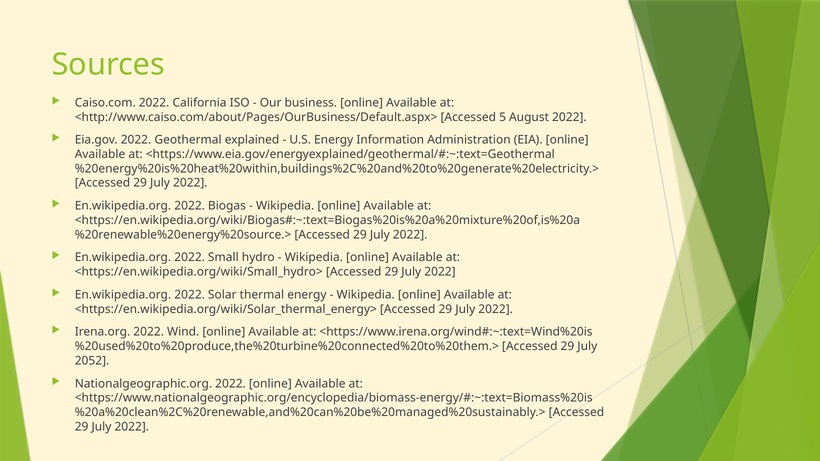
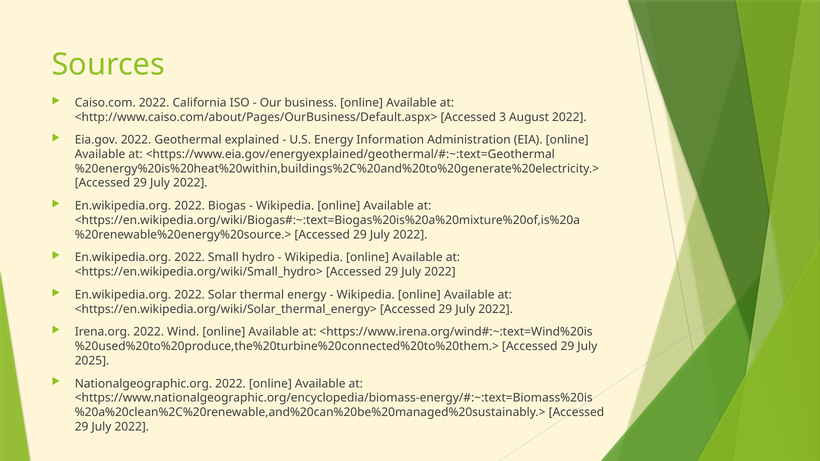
5: 5 -> 3 (503, 117)
2052: 2052 -> 2025 (92, 361)
